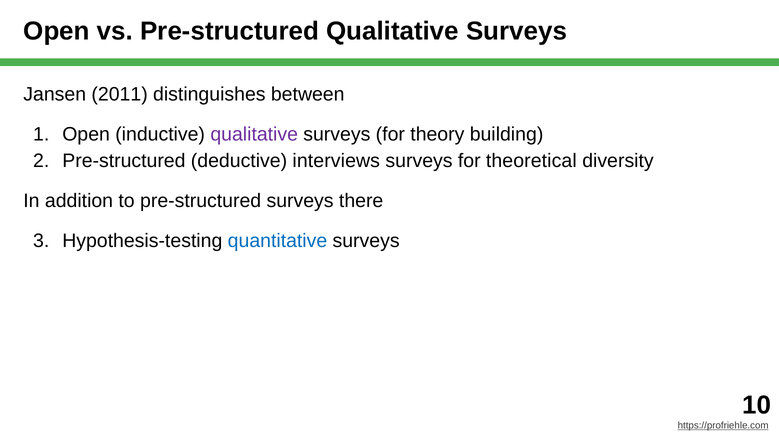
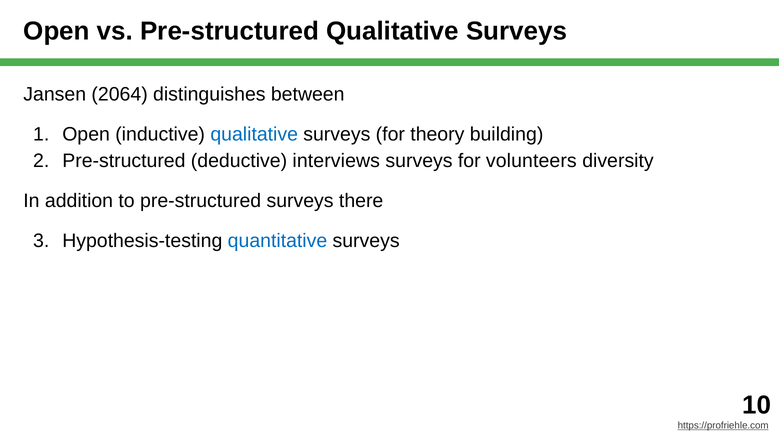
2011: 2011 -> 2064 (120, 94)
qualitative colour: purple -> blue (254, 134)
theoretical: theoretical -> volunteers (531, 161)
